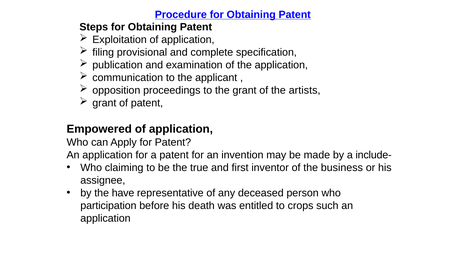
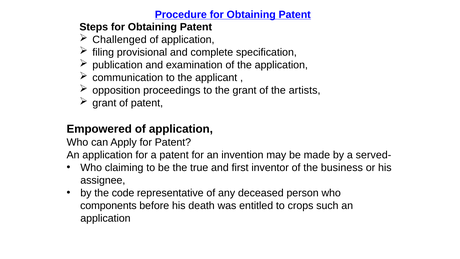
Exploitation: Exploitation -> Challenged (120, 40)
include-: include- -> served- (374, 155)
have: have -> code (123, 193)
participation: participation -> components (108, 205)
